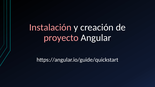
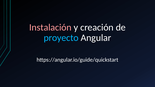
proyecto colour: pink -> light blue (61, 38)
